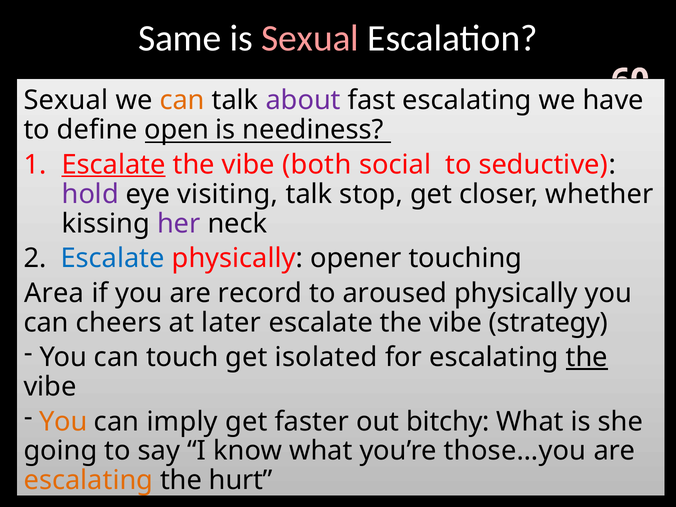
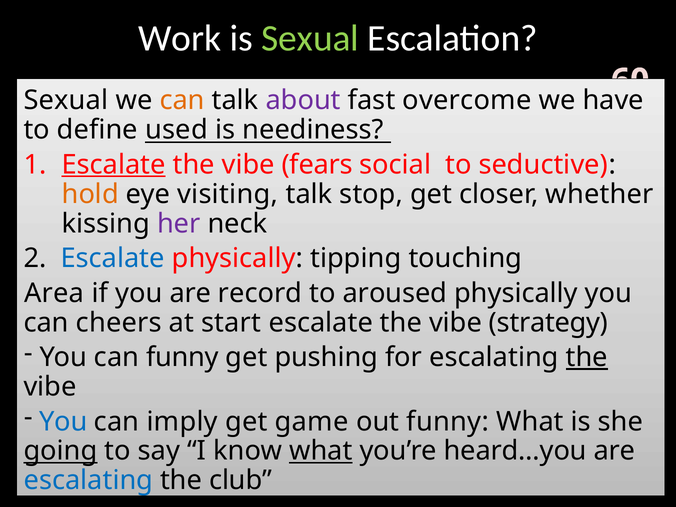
Same: Same -> Work (180, 38)
Sexual colour: pink -> light green (310, 38)
fast escalating: escalating -> overcome (467, 100)
open: open -> used (176, 130)
both: both -> fears (317, 165)
hold colour: purple -> orange (90, 194)
opener: opener -> tipping (356, 258)
later: later -> start (231, 323)
can touch: touch -> funny (182, 357)
isolated: isolated -> pushing (326, 357)
You colour: orange -> blue (63, 422)
faster: faster -> game (312, 422)
out bitchy: bitchy -> funny (448, 422)
going underline: none -> present (61, 451)
what underline: none -> present (321, 451)
those…you: those…you -> heard…you (515, 451)
escalating colour: orange -> blue (88, 480)
hurt: hurt -> club (241, 480)
